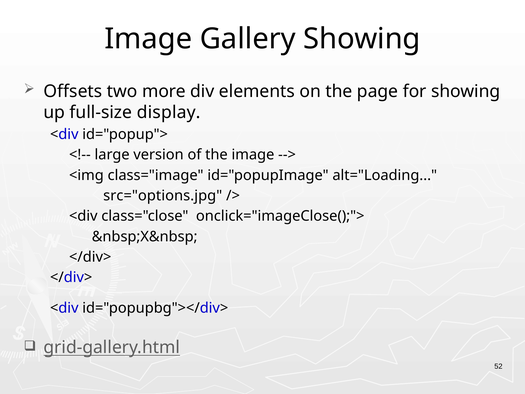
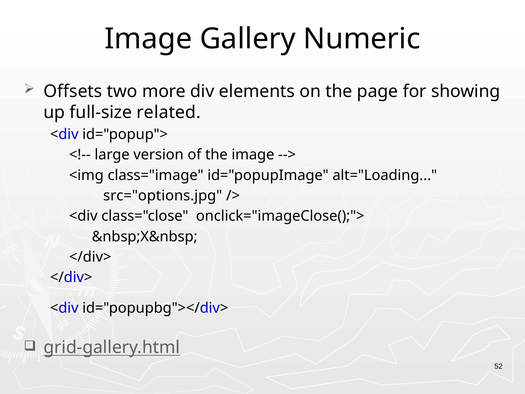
Gallery Showing: Showing -> Numeric (362, 39)
display: display -> related (169, 112)
